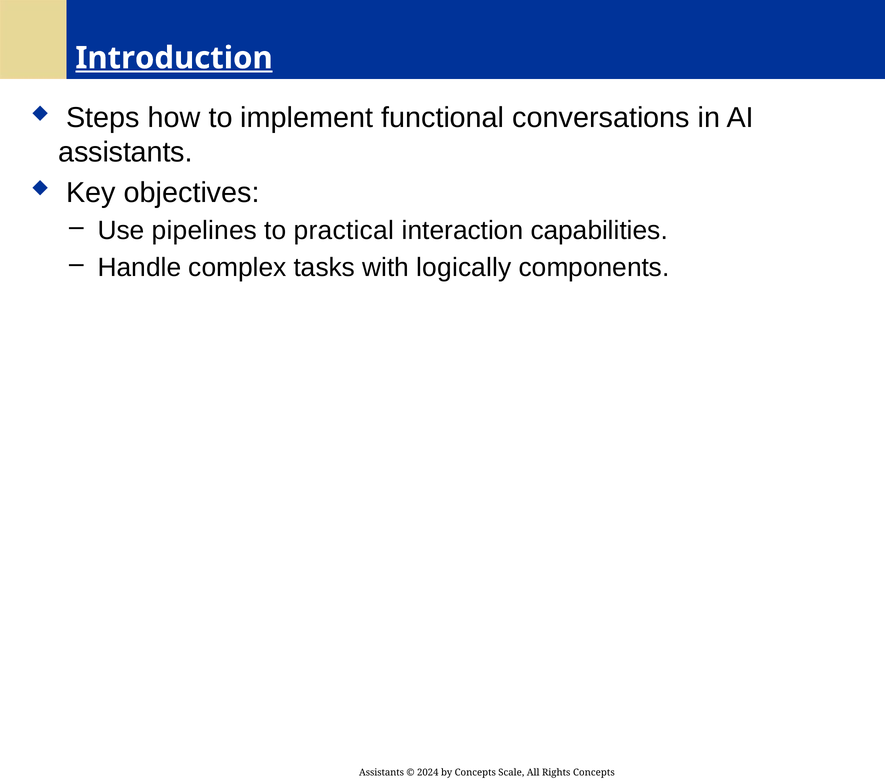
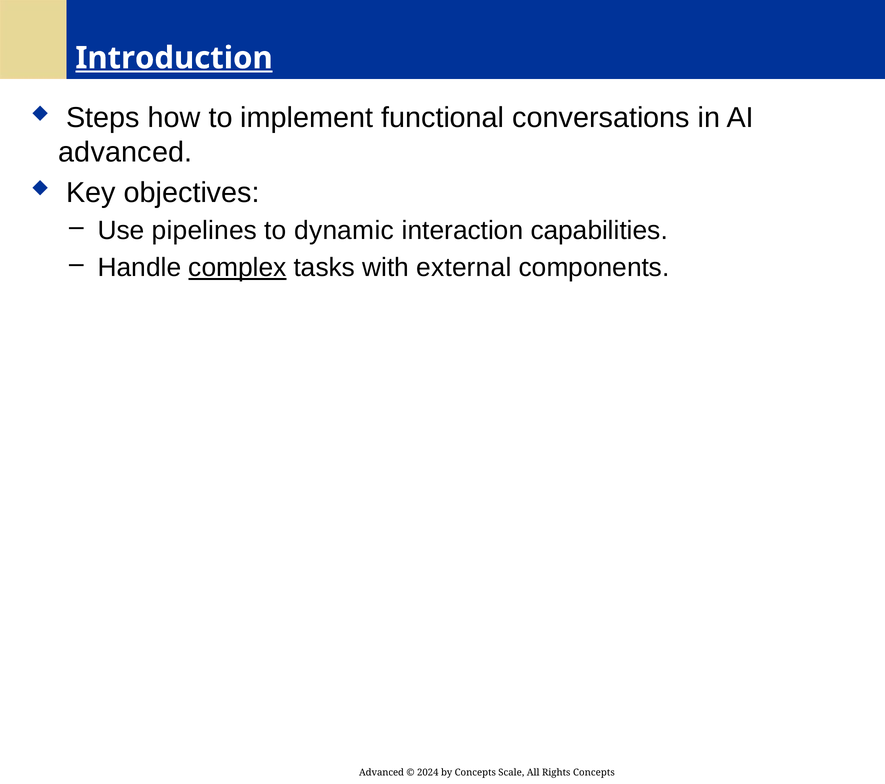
assistants: assistants -> advanced (125, 152)
practical: practical -> dynamic (344, 231)
complex underline: none -> present (237, 268)
logically: logically -> external (464, 268)
Assistants: Assistants -> Advanced (382, 772)
